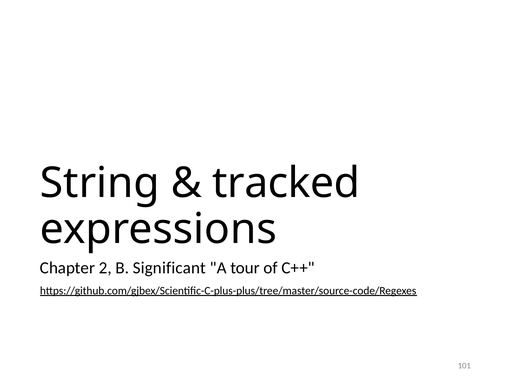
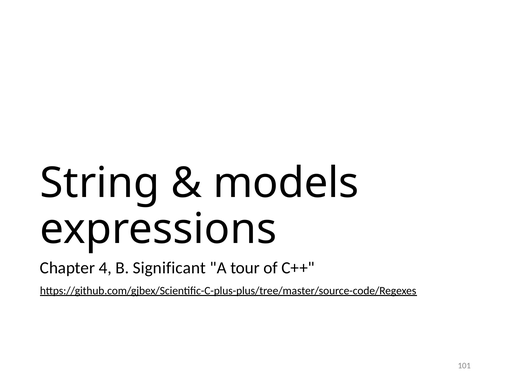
tracked: tracked -> models (286, 183)
2: 2 -> 4 (105, 268)
